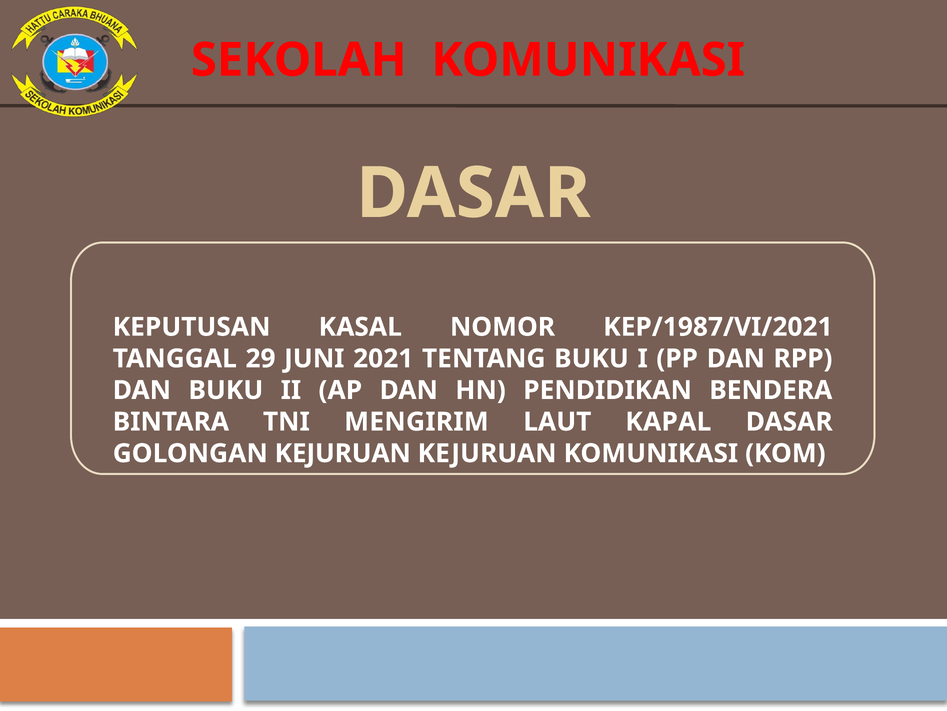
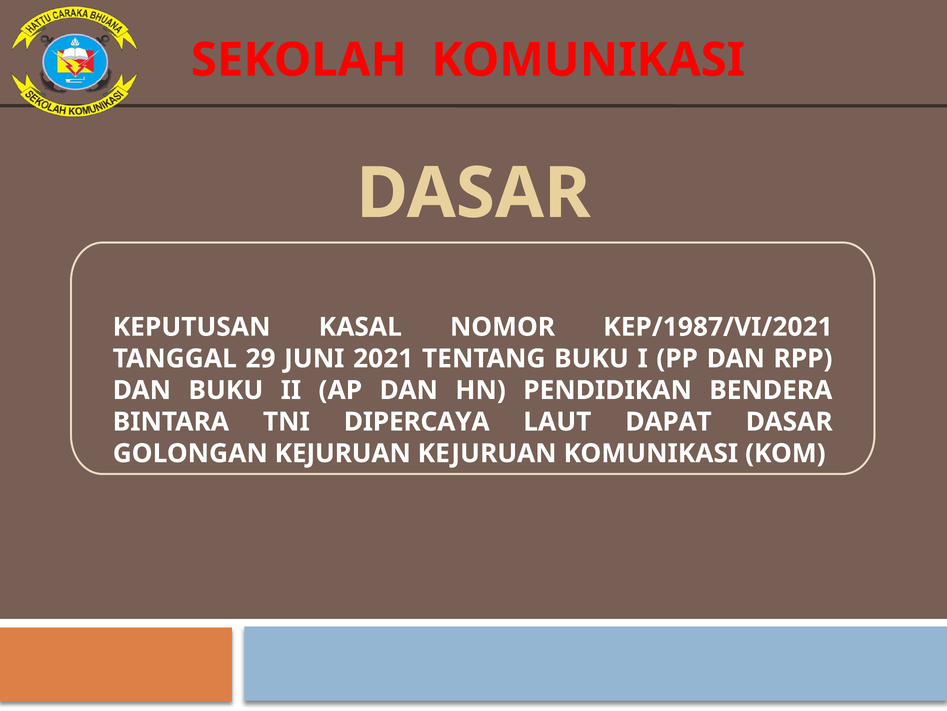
MENGIRIM: MENGIRIM -> DIPERCAYA (417, 421)
KAPAL: KAPAL -> DAPAT (669, 421)
